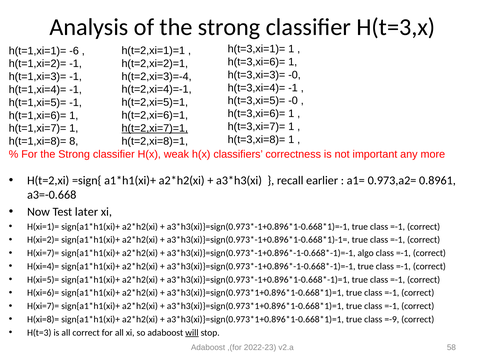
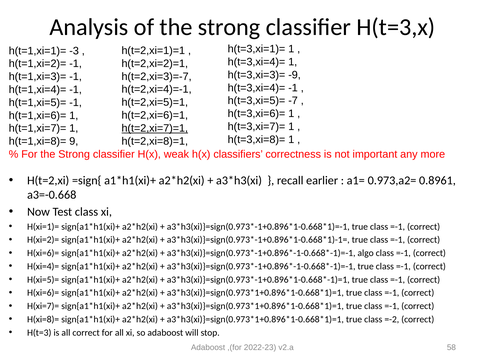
-6: -6 -> -3 (74, 51)
h(t=3,xi=6)=: h(t=3,xi=6)= -> h(t=3,xi=4)= (257, 62)
h(t=3,xi=3)= -0: -0 -> -9 (295, 75)
h(t=2,xi=3)=-4: h(t=2,xi=3)=-4 -> h(t=2,xi=3)=-7 (157, 76)
h(t=3,xi=5)= -0: -0 -> -7 (293, 101)
8: 8 -> 9 (74, 141)
Test later: later -> class (87, 212)
H(xi=7)=: H(xi=7)= -> H(xi=6)= (43, 253)
=-9: =-9 -> =-2 (392, 319)
will underline: present -> none (192, 332)
